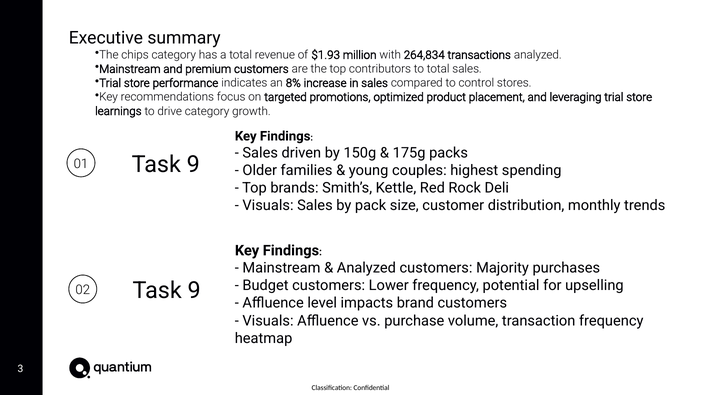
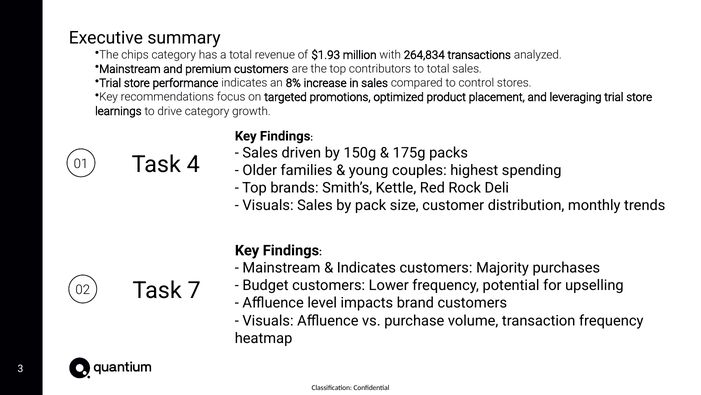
9: 9 -> 4 (193, 164)
Analyzed: Analyzed -> Indicates (366, 268)
9: 9 -> 7 (194, 290)
